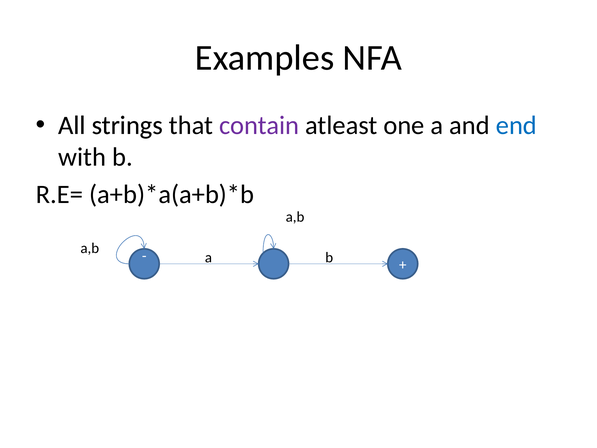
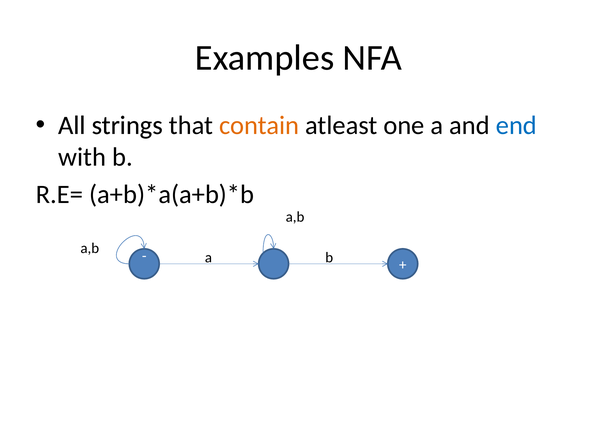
contain colour: purple -> orange (259, 125)
